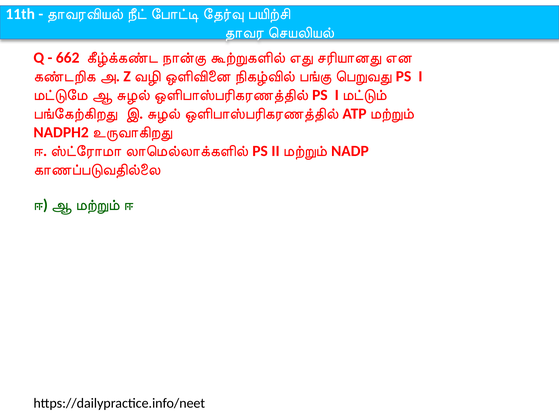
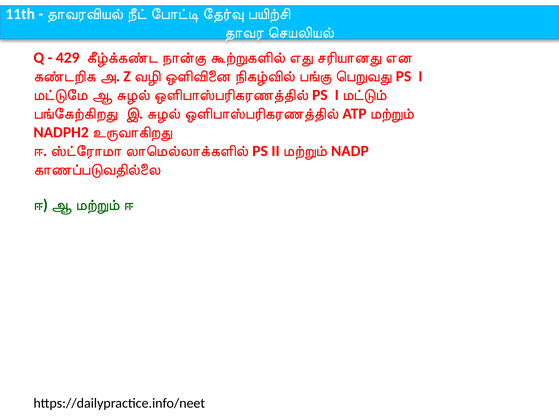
662: 662 -> 429 (68, 58)
